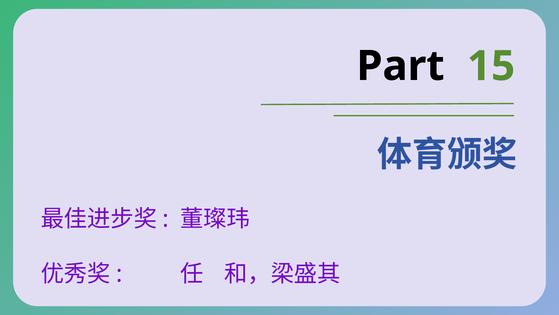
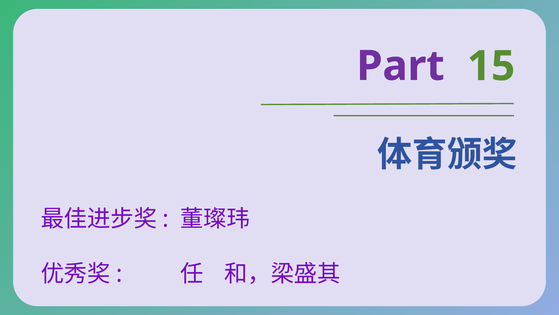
Part colour: black -> purple (401, 66)
